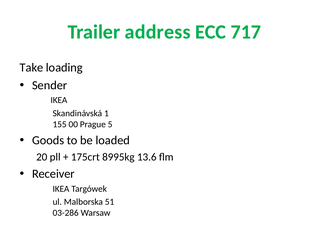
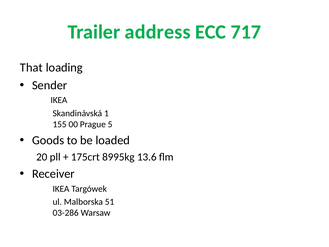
Take: Take -> That (31, 67)
